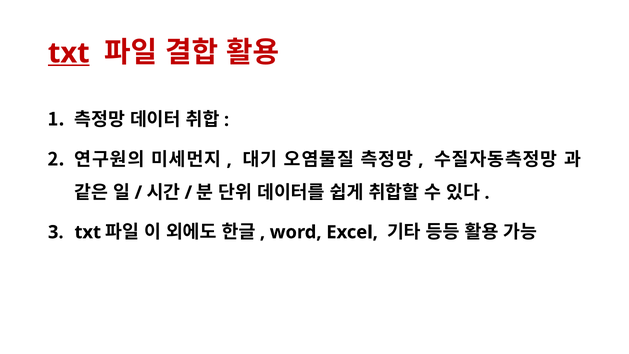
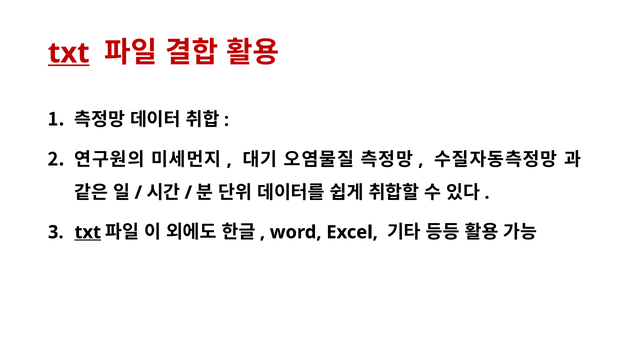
txt underline: none -> present (88, 232)
